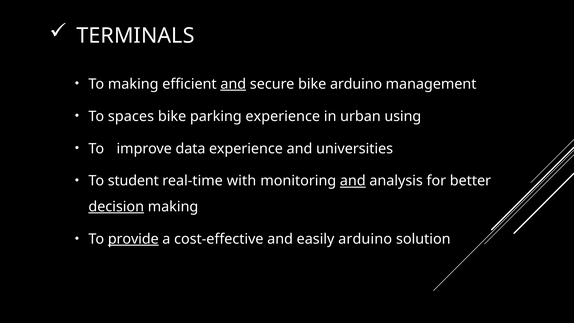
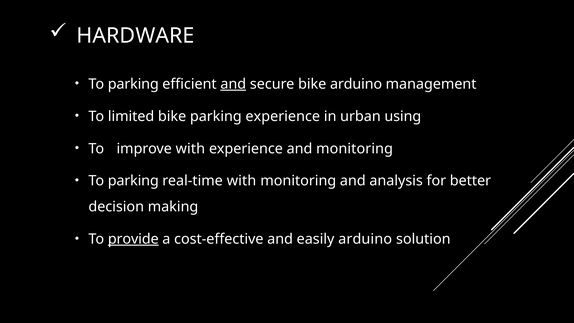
TERMINALS: TERMINALS -> HARDWARE (136, 36)
making: making -> parking (133, 84)
spaces: spaces -> limited (131, 116)
improve data: data -> with (190, 149)
and universities: universities -> monitoring (355, 149)
student: student -> parking (133, 181)
and underline: present -> none (353, 181)
decision underline: present -> none (116, 207)
